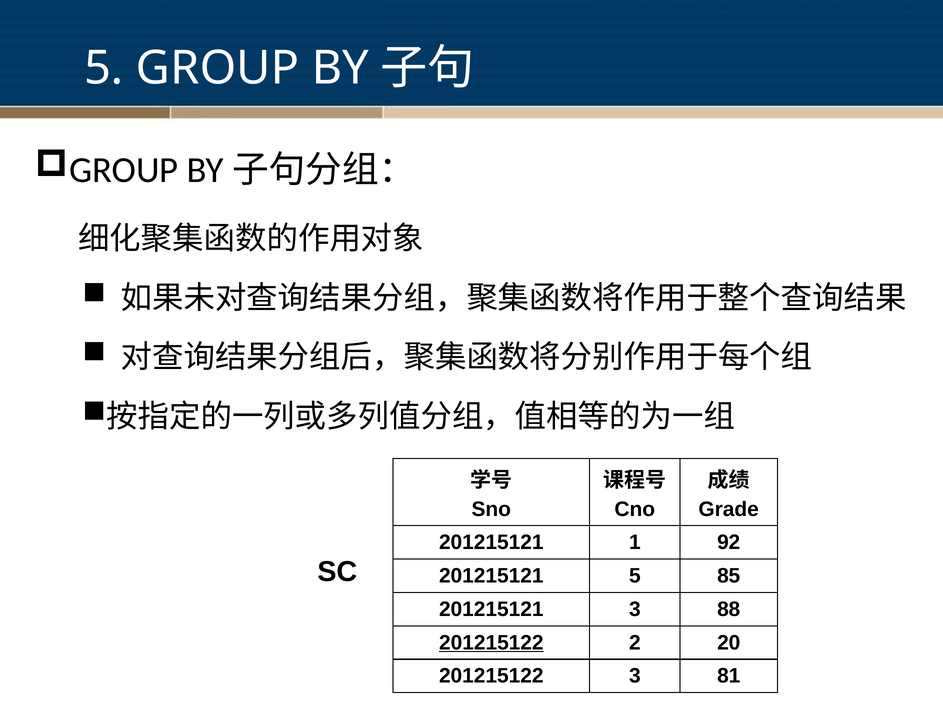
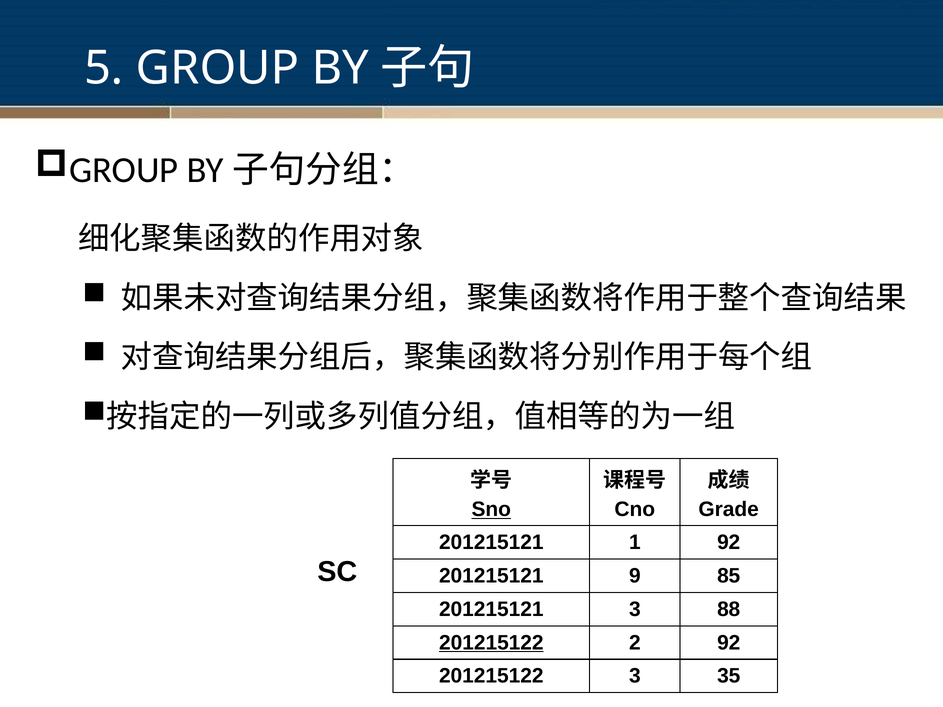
Sno underline: none -> present (491, 510)
201215121 5: 5 -> 9 (635, 576)
2 20: 20 -> 92 (729, 643)
81: 81 -> 35 (729, 676)
